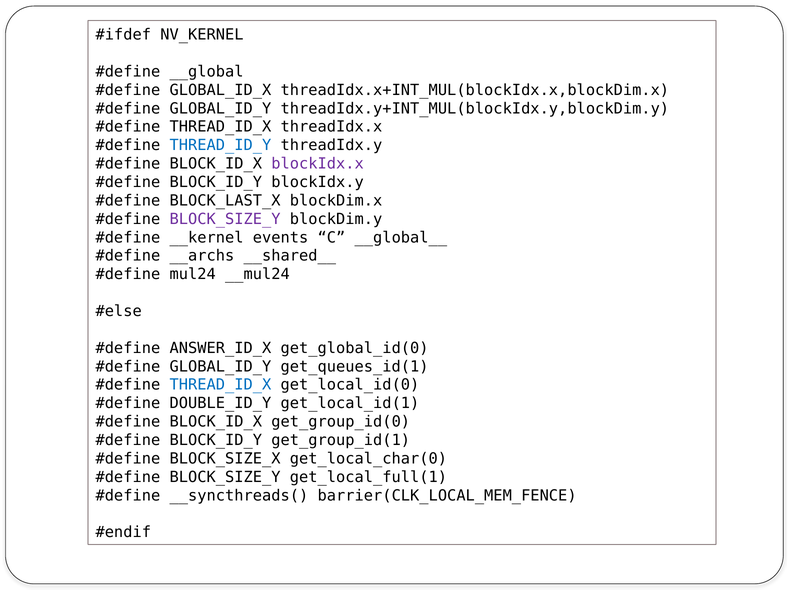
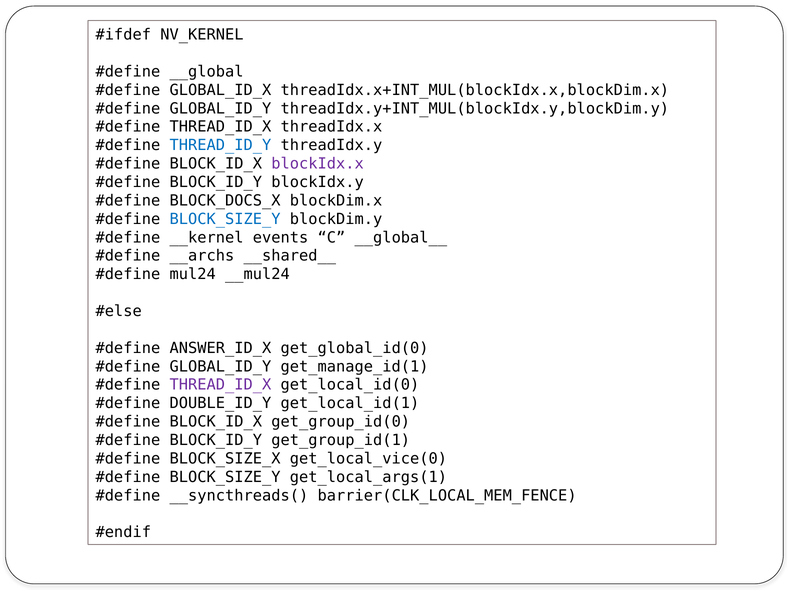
BLOCK_LAST_X: BLOCK_LAST_X -> BLOCK_DOCS_X (225, 201)
BLOCK_SIZE_Y colour: purple -> blue (225, 219)
get_queues_id(1: get_queues_id(1 -> get_manage_id(1 (355, 366)
THREAD_ID_X colour: blue -> purple (220, 385)
get_local_char(0: get_local_char(0 -> get_local_vice(0 (368, 458)
get_local_full(1: get_local_full(1 -> get_local_args(1 (368, 477)
